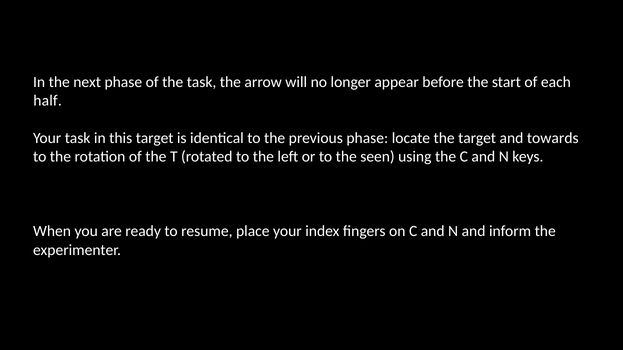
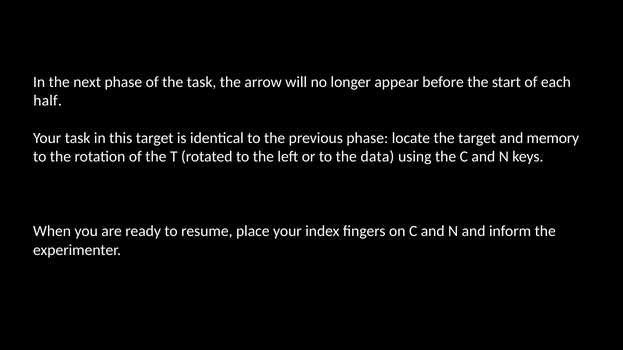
towards: towards -> memory (553, 138)
seen: seen -> data (377, 157)
